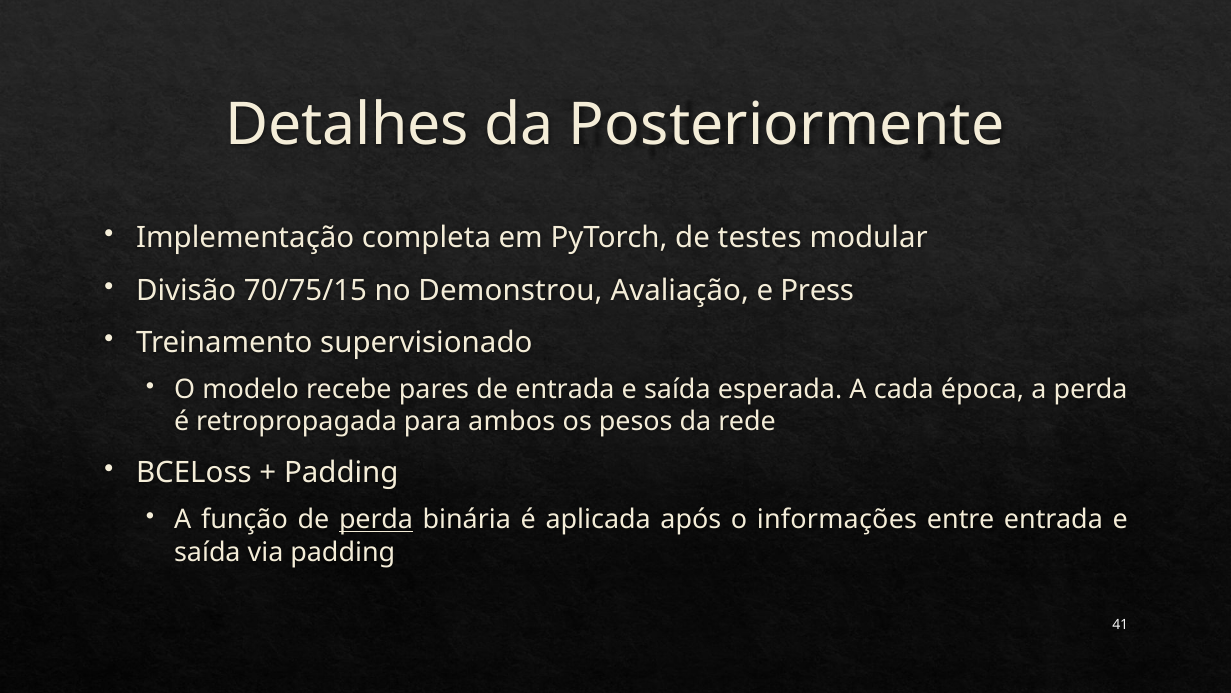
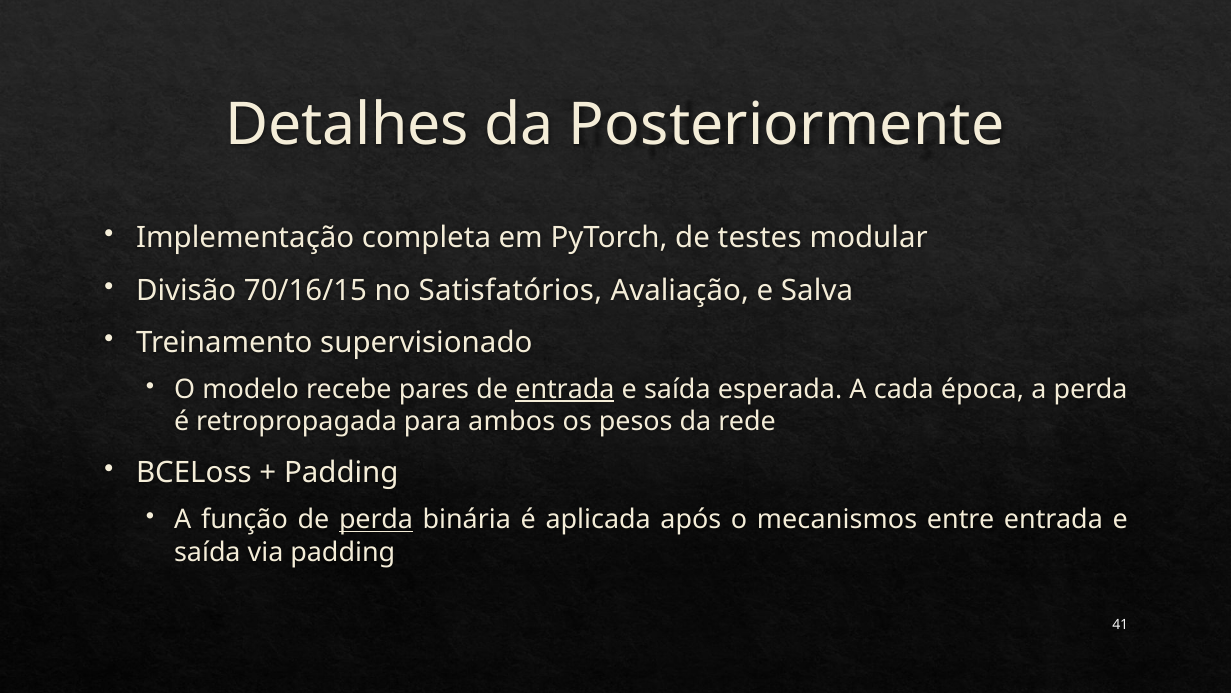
70/75/15: 70/75/15 -> 70/16/15 (305, 290)
Demonstrou: Demonstrou -> Satisfatórios (510, 290)
Press: Press -> Salva (817, 290)
entrada underline: none -> present (565, 389)
informações: informações -> mecanismos (837, 519)
